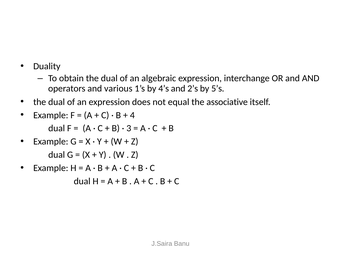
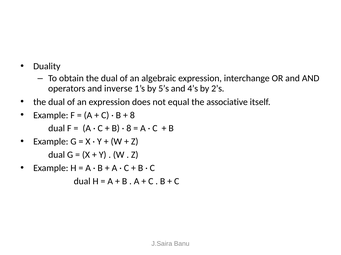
various: various -> inverse (118, 89)
4’s: 4’s -> 5’s (164, 89)
2’s: 2’s -> 4’s (193, 89)
5’s: 5’s -> 2’s (218, 89)
4: 4 -> 8 (132, 115)
3: 3 -> 8 (129, 129)
